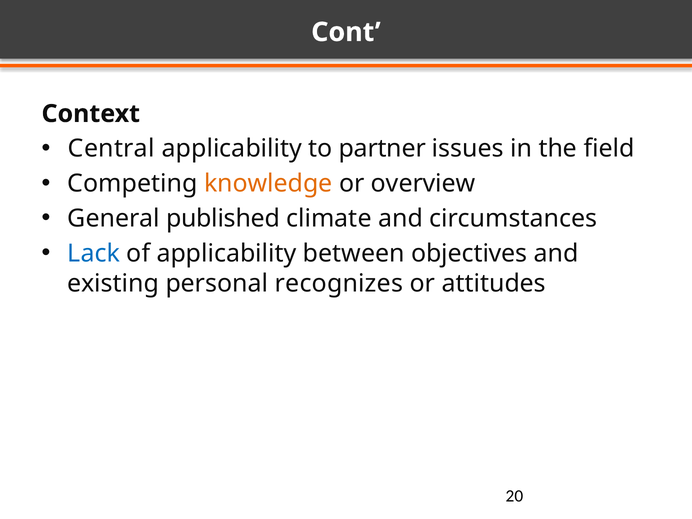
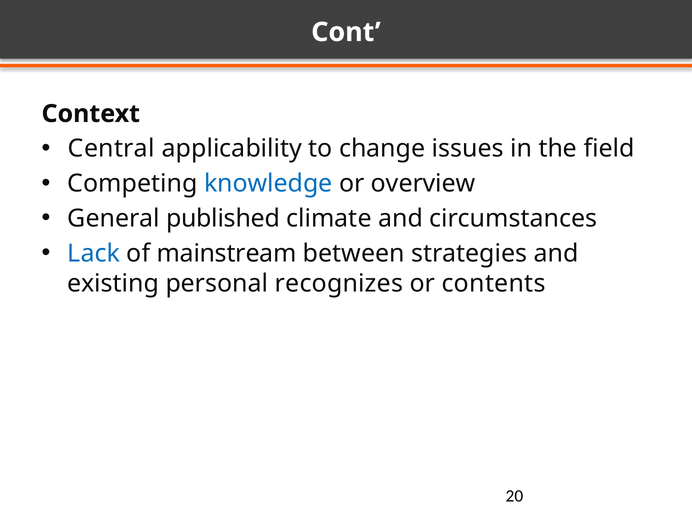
partner: partner -> change (382, 149)
knowledge colour: orange -> blue (268, 184)
of applicability: applicability -> mainstream (227, 254)
objectives: objectives -> strategies (469, 254)
attitudes: attitudes -> contents (494, 284)
